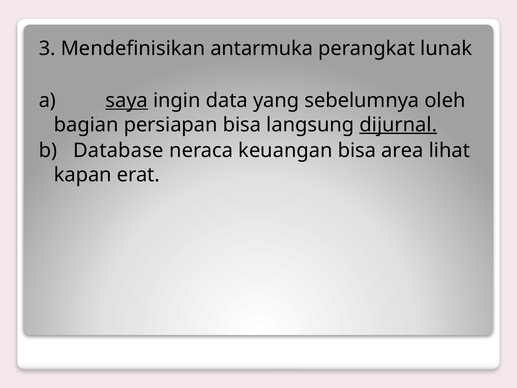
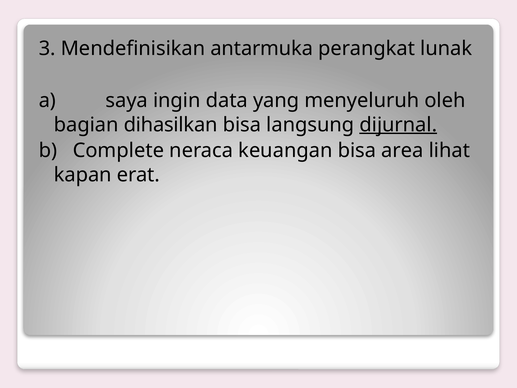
saya underline: present -> none (127, 100)
sebelumnya: sebelumnya -> menyeluruh (362, 100)
persiapan: persiapan -> dihasilkan (171, 125)
Database: Database -> Complete (118, 151)
